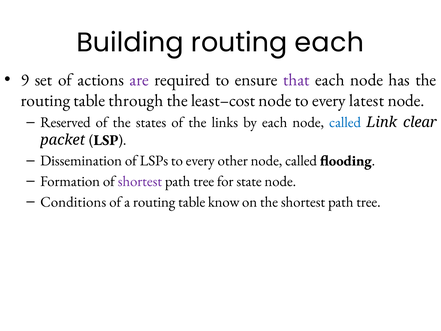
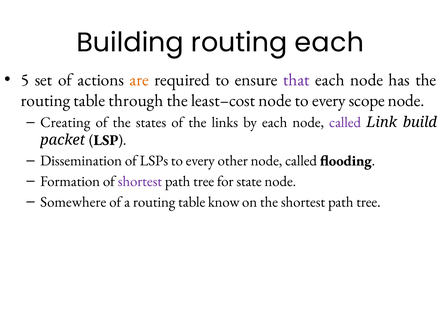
9: 9 -> 5 (25, 80)
are colour: purple -> orange (139, 80)
latest: latest -> scope (367, 100)
Reserved: Reserved -> Creating (65, 122)
called colour: blue -> purple (345, 122)
clear: clear -> build (420, 122)
Conditions: Conditions -> Somewhere (73, 202)
